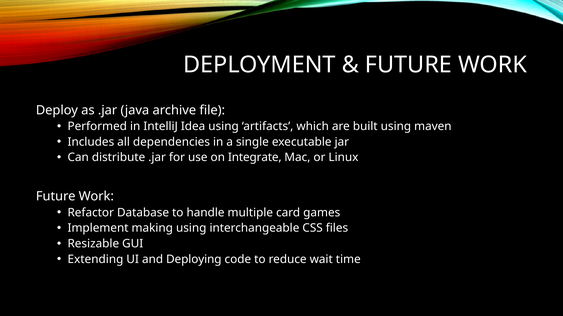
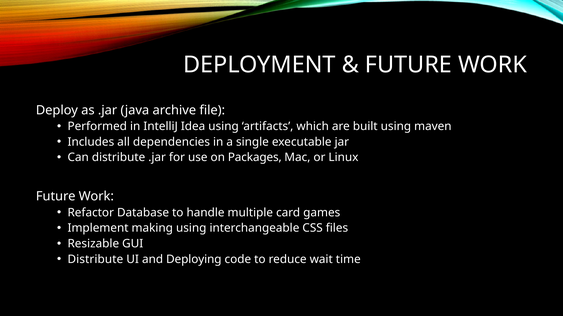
Integrate: Integrate -> Packages (255, 158)
Extending: Extending -> Distribute (95, 260)
